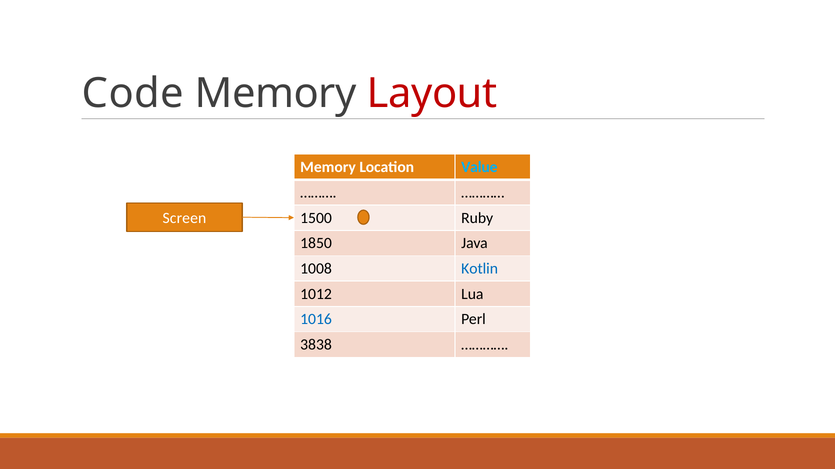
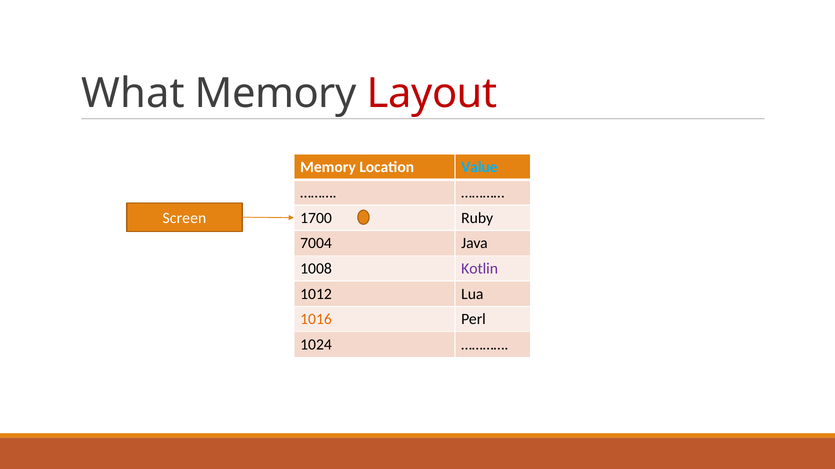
Code: Code -> What (133, 94)
1500: 1500 -> 1700 (316, 218)
1850: 1850 -> 7004 (316, 244)
Kotlin colour: blue -> purple (480, 269)
1016 colour: blue -> orange (316, 320)
3838: 3838 -> 1024 (316, 345)
